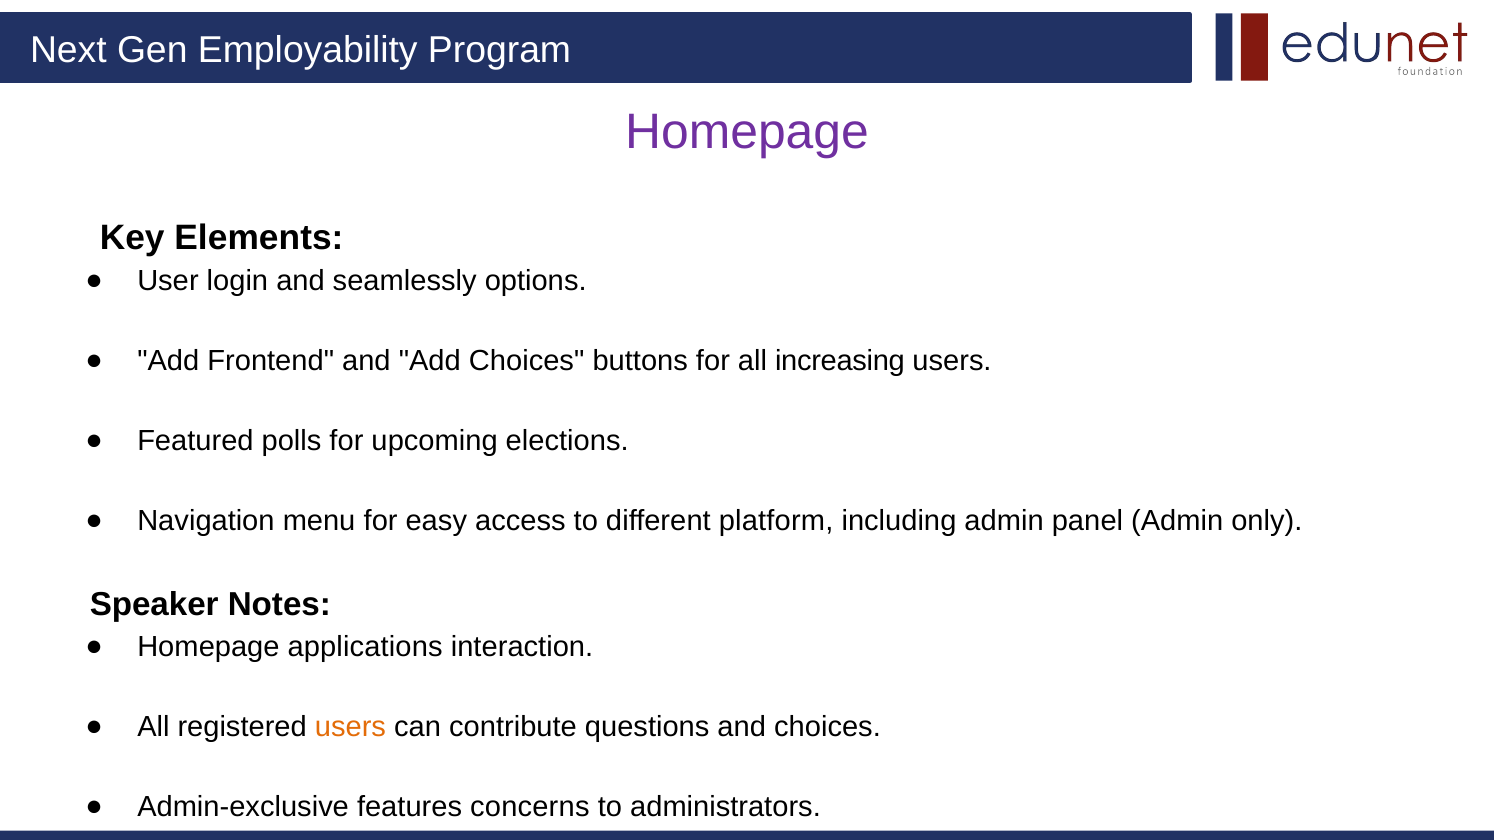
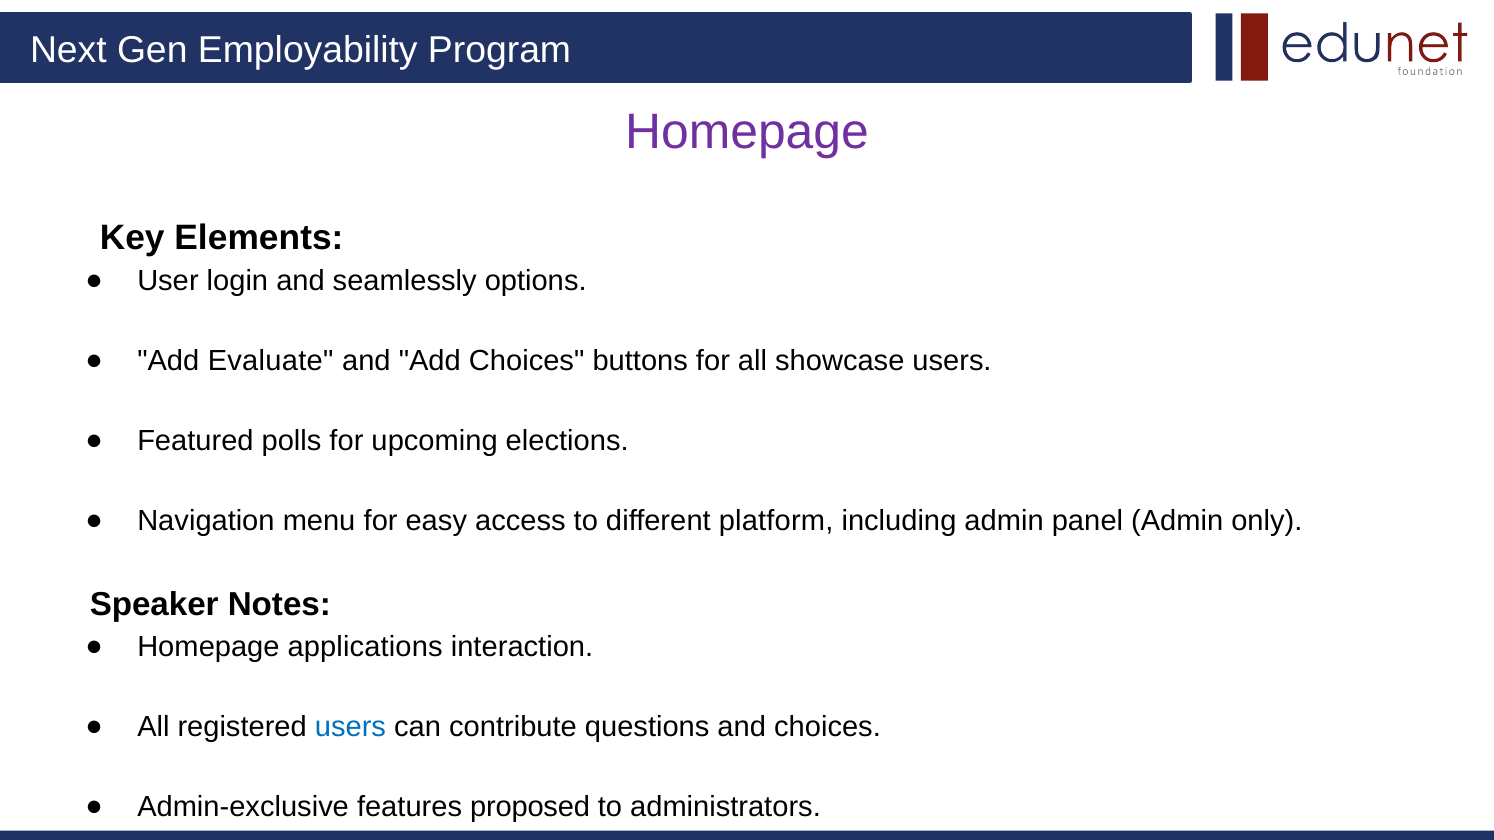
Frontend: Frontend -> Evaluate (271, 361)
increasing: increasing -> showcase (840, 361)
users colour: orange -> blue (350, 728)
concerns: concerns -> proposed (530, 808)
